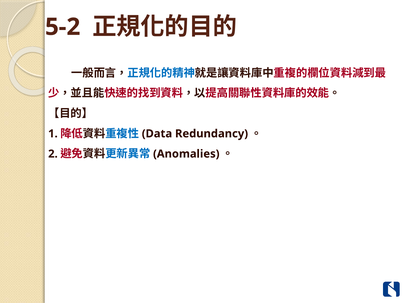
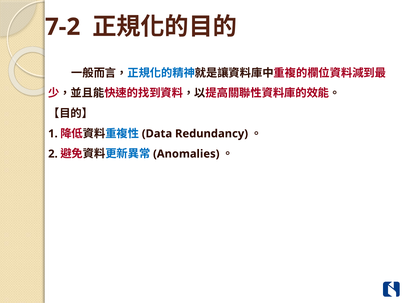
5-2: 5-2 -> 7-2 (63, 27)
